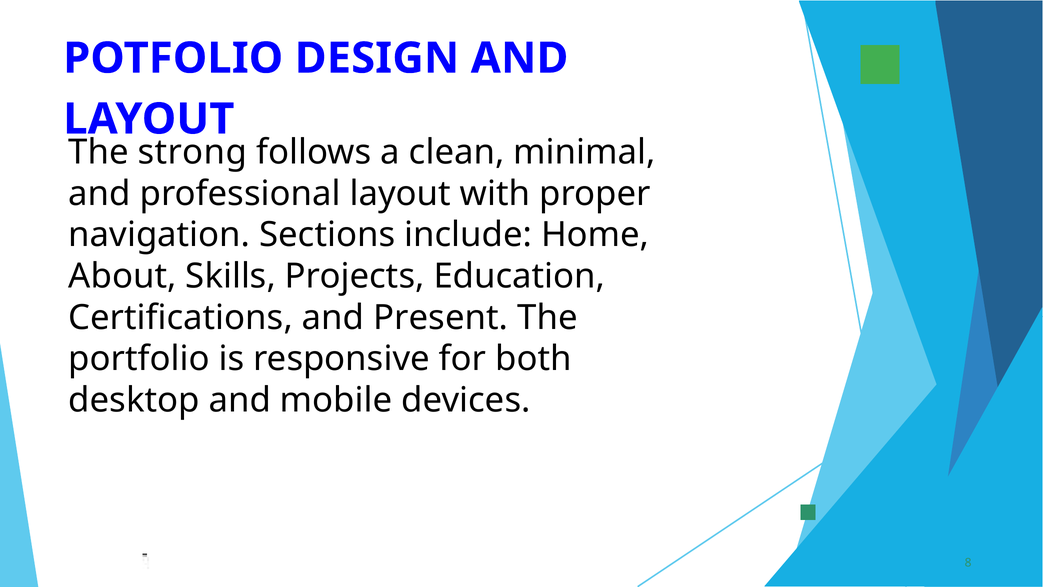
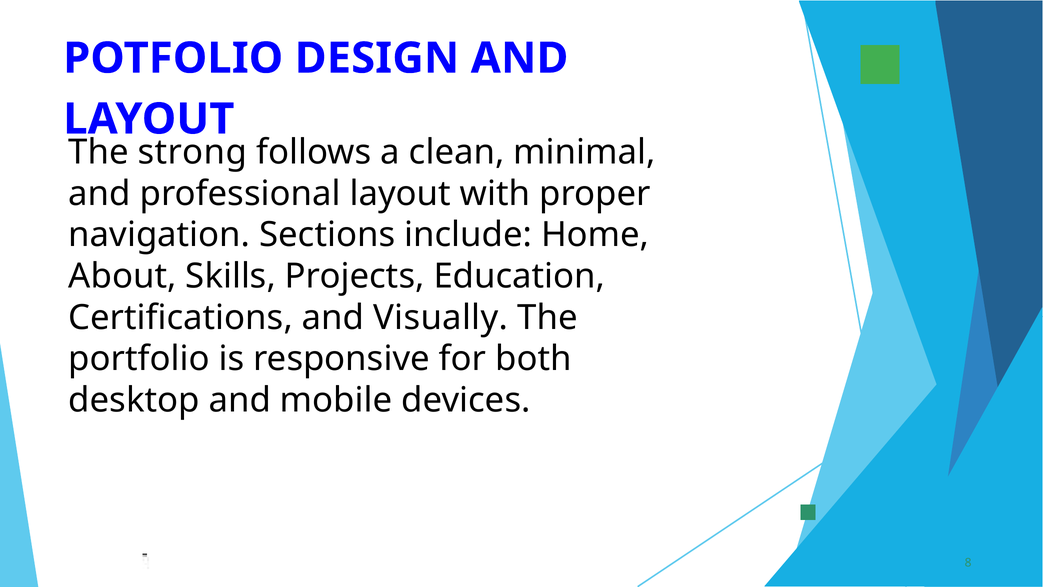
Present: Present -> Visually (441, 317)
